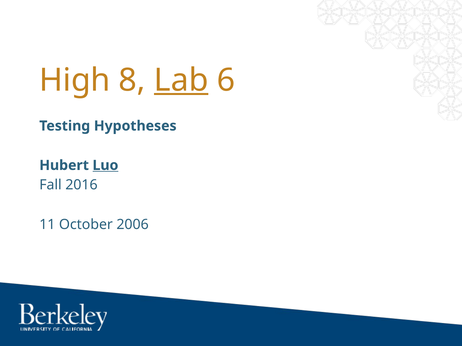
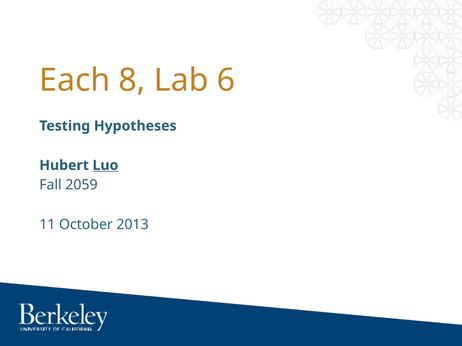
High: High -> Each (75, 80)
Lab underline: present -> none (181, 80)
2016: 2016 -> 2059 (81, 185)
2006: 2006 -> 2013 (133, 225)
